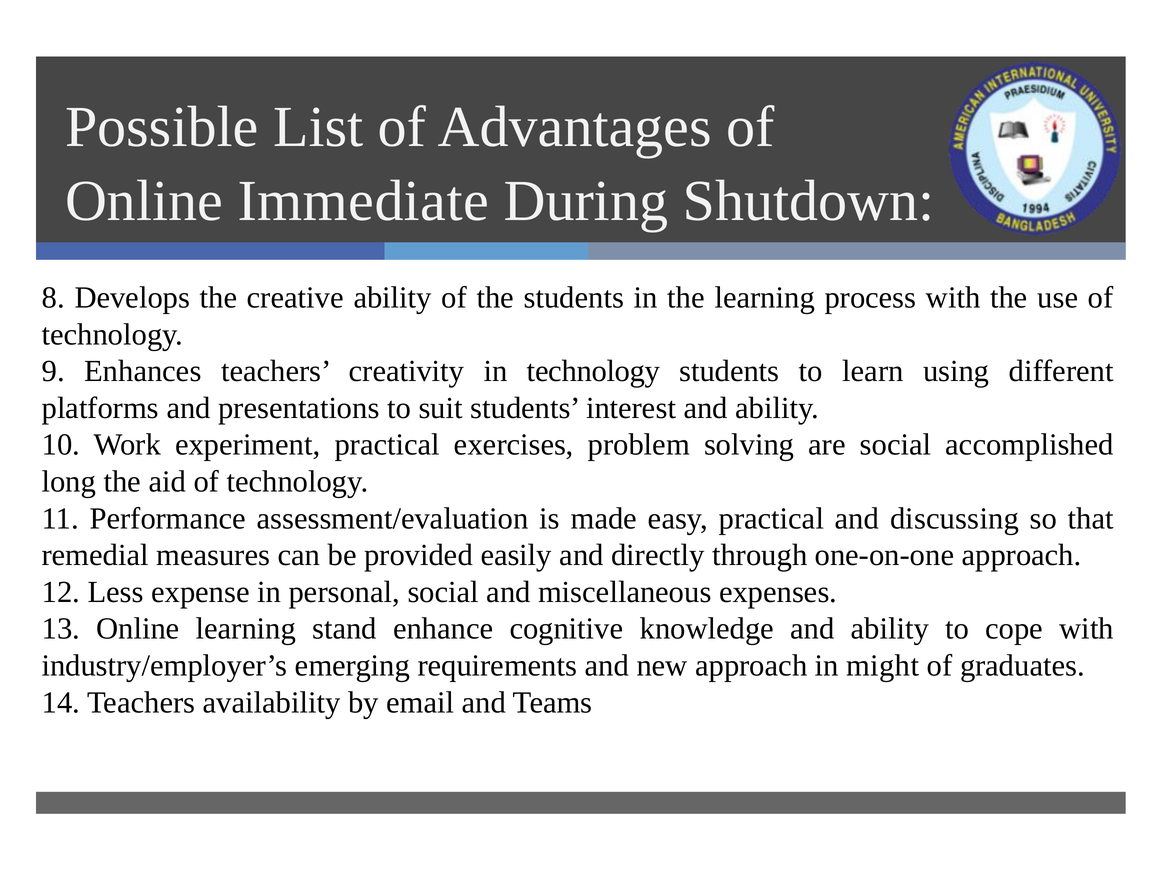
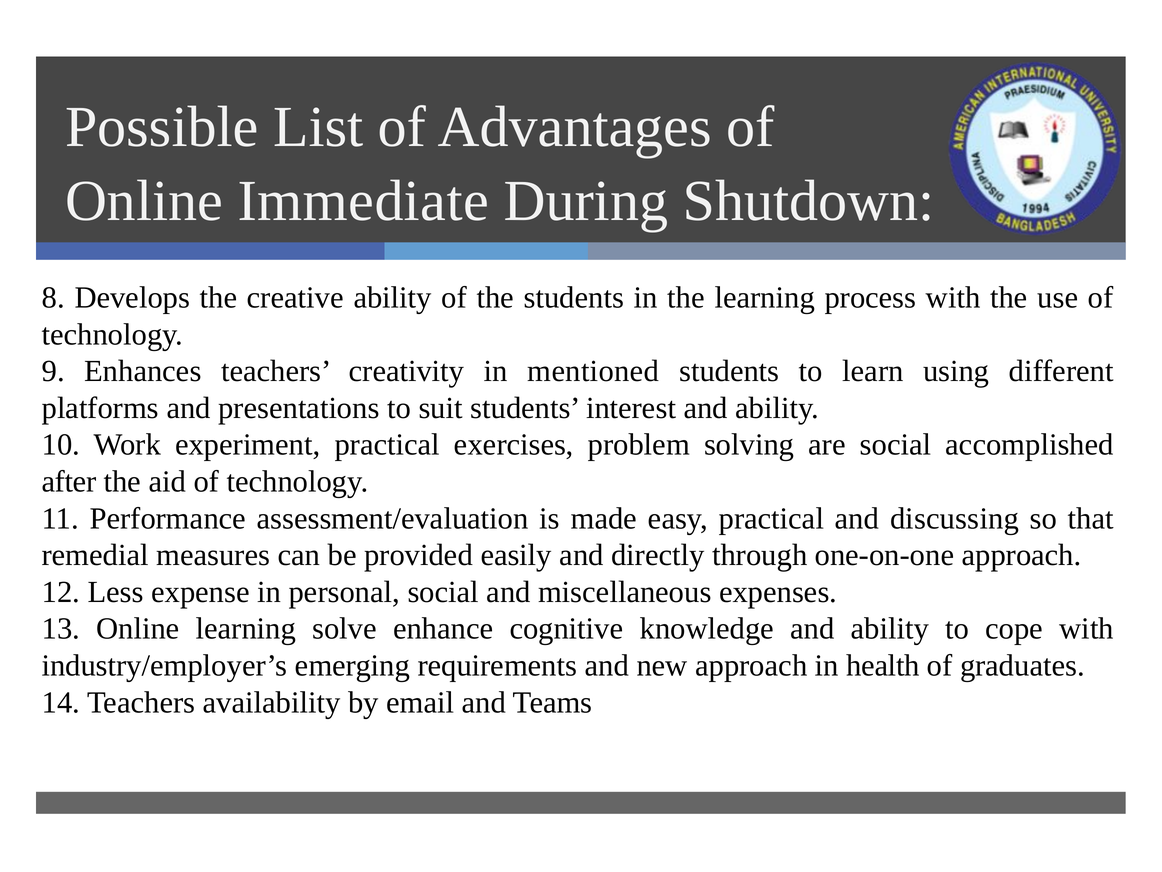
in technology: technology -> mentioned (593, 371)
long: long -> after (69, 481)
stand: stand -> solve (345, 628)
might: might -> health (883, 665)
